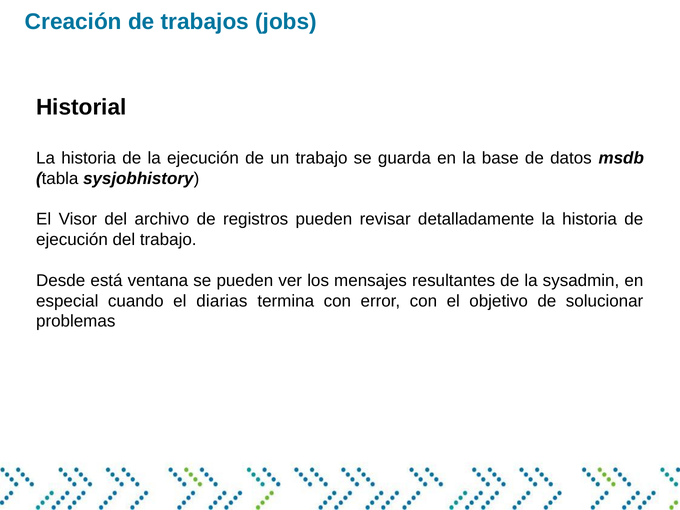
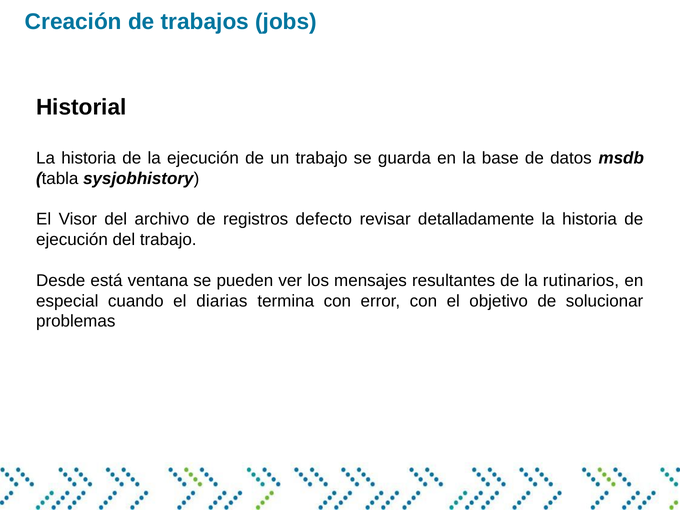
registros pueden: pueden -> defecto (324, 219)
sysadmin: sysadmin -> rutinarios (581, 280)
